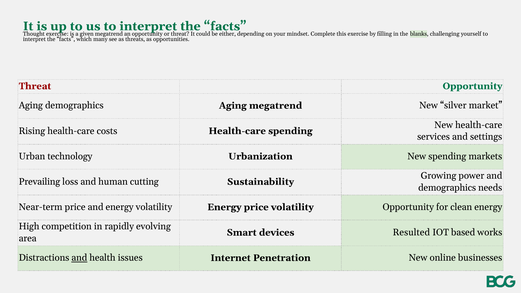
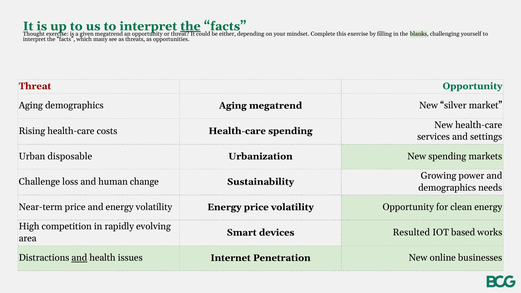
the underline: none -> present (190, 26)
technology: technology -> disposable (70, 156)
Prevailing: Prevailing -> Challenge (39, 182)
cutting: cutting -> change (144, 182)
